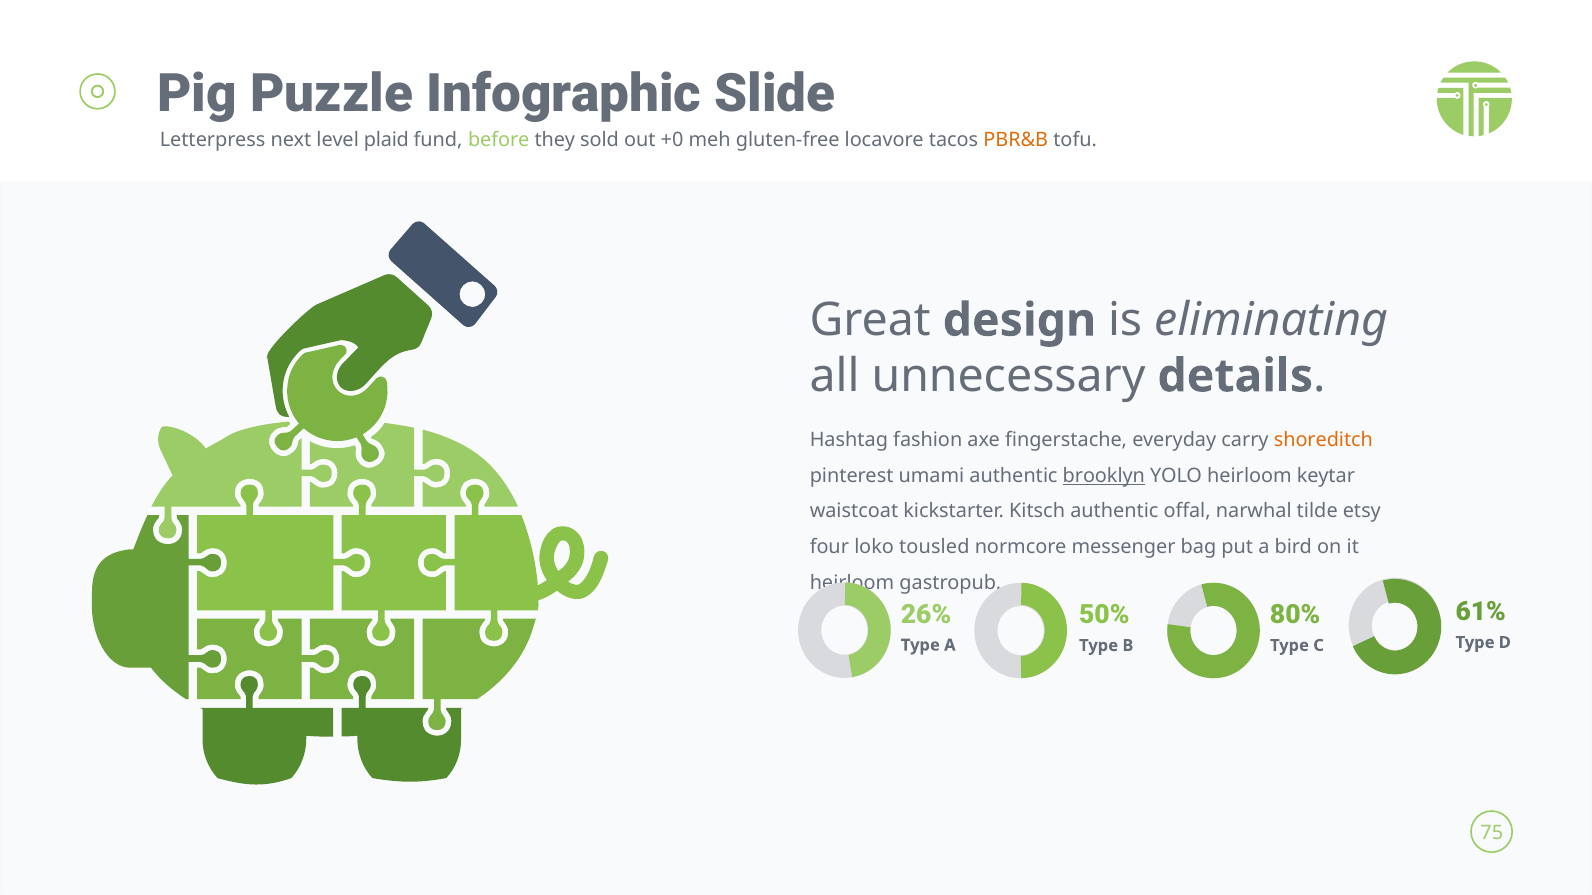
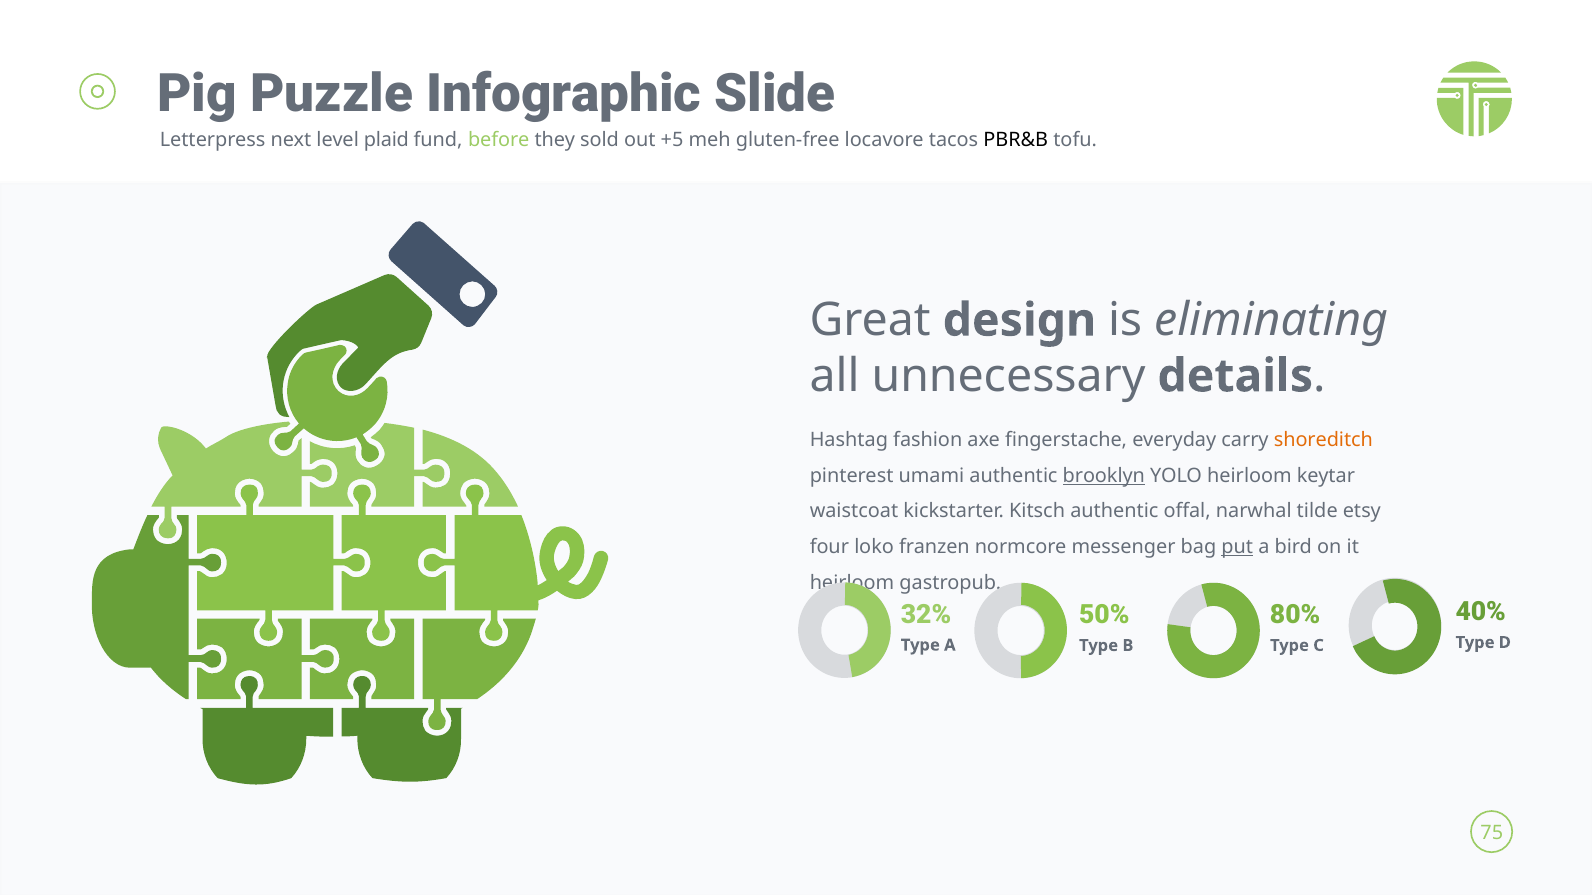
+0: +0 -> +5 (672, 140)
PBR&B colour: orange -> black (1016, 140)
tousled: tousled -> franzen (934, 548)
put underline: none -> present (1237, 548)
61%: 61% -> 40% (1481, 612)
26%: 26% -> 32% (926, 615)
